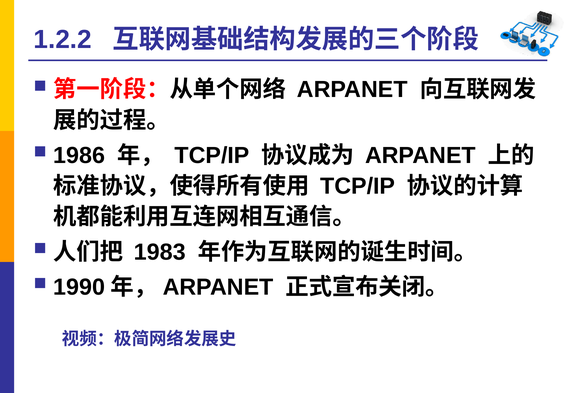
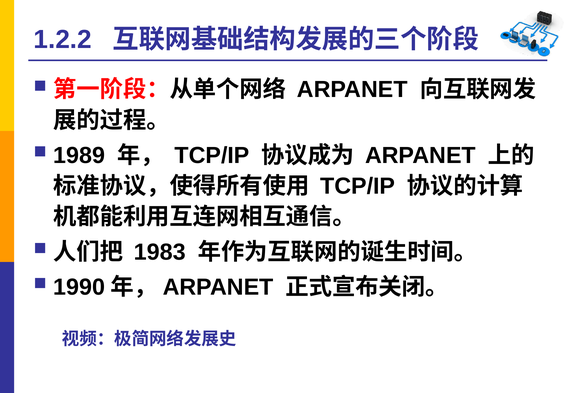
1986: 1986 -> 1989 (79, 155)
